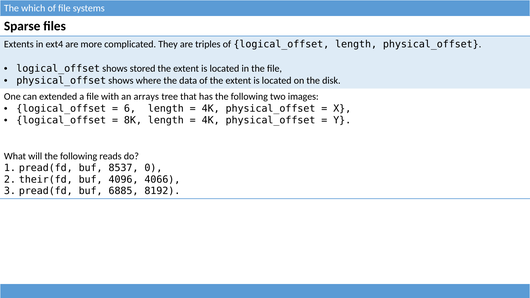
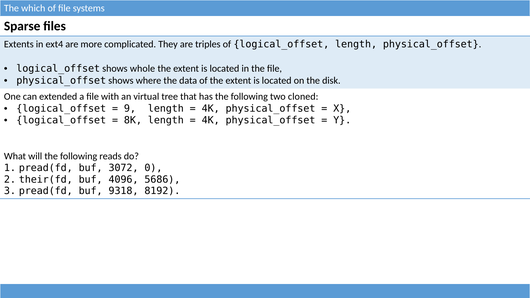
stored: stored -> whole (142, 68)
arrays: arrays -> virtual (146, 97)
images: images -> cloned (303, 97)
6: 6 -> 9 (130, 109)
8537: 8537 -> 3072 (123, 168)
4066: 4066 -> 5686 (162, 180)
6885: 6885 -> 9318 (123, 191)
